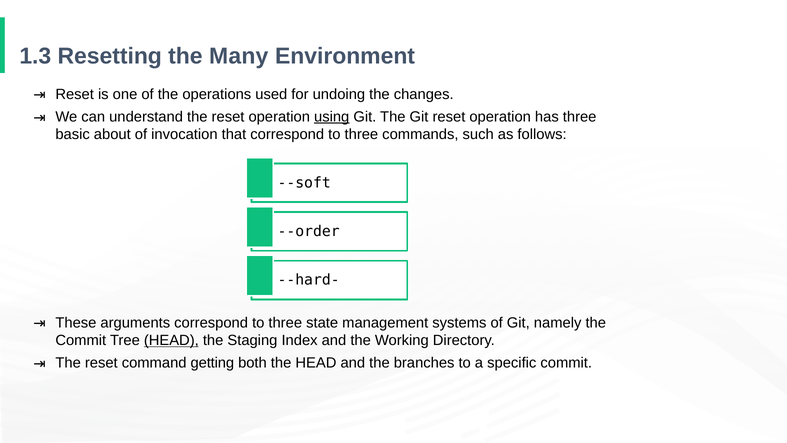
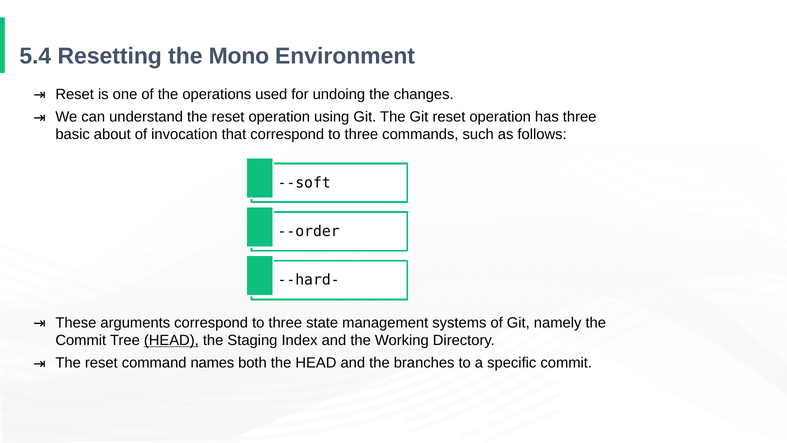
1.3: 1.3 -> 5.4 (35, 56)
Many: Many -> Mono (239, 56)
using underline: present -> none (332, 117)
getting: getting -> names (212, 363)
